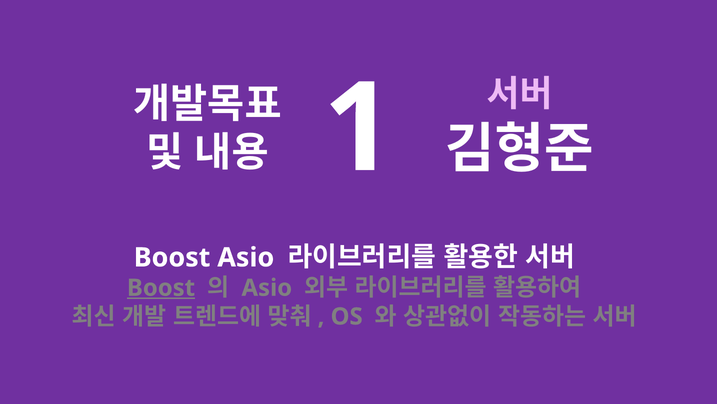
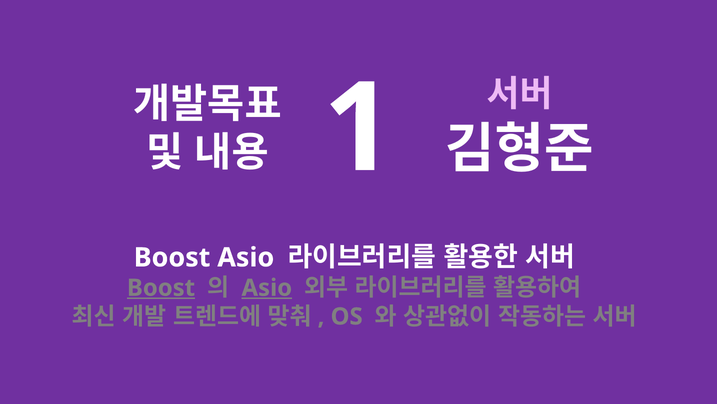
Asio underline: none -> present (267, 287)
